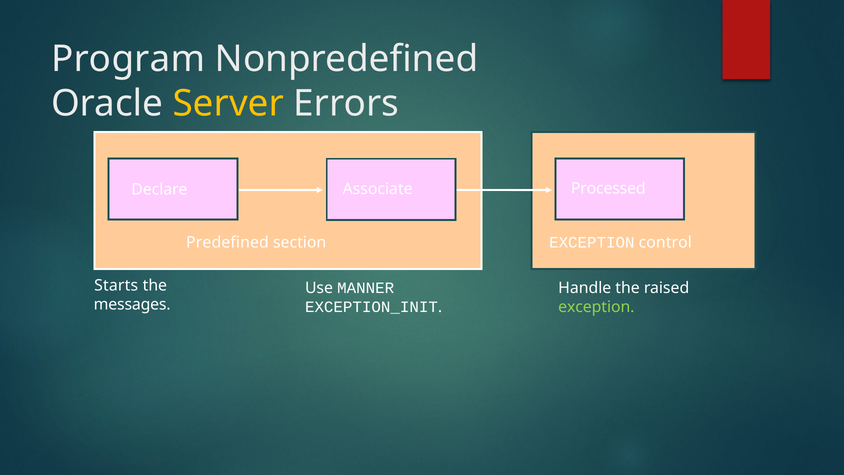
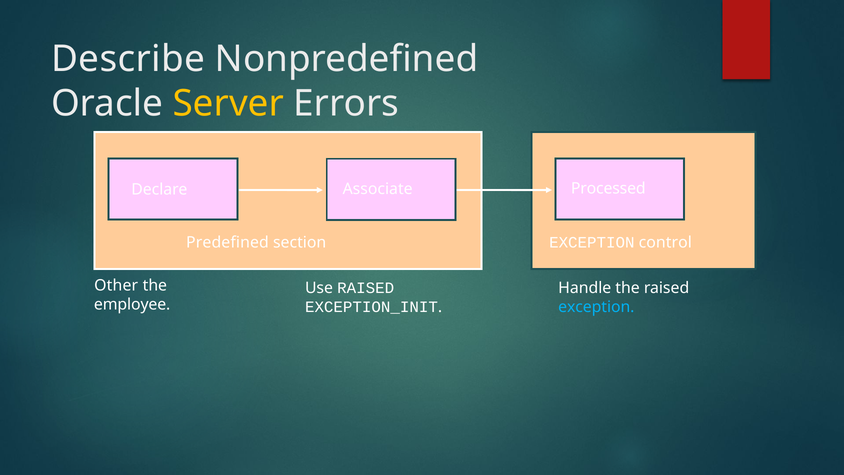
Program: Program -> Describe (128, 59)
Starts: Starts -> Other (116, 285)
Use MANNER: MANNER -> RAISED (366, 288)
messages: messages -> employee (132, 304)
exception colour: light green -> light blue (596, 307)
